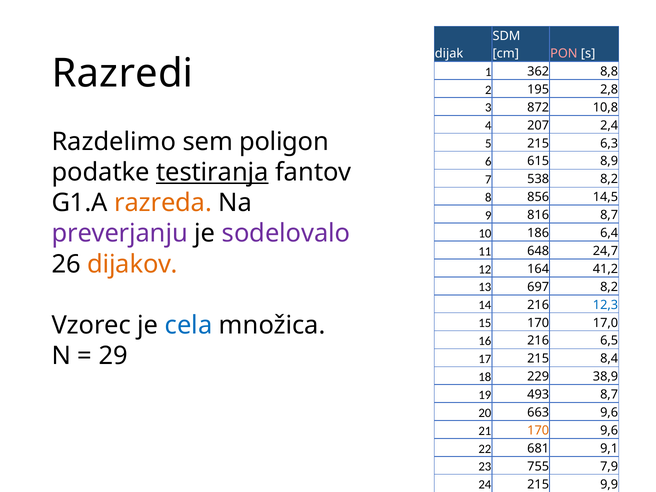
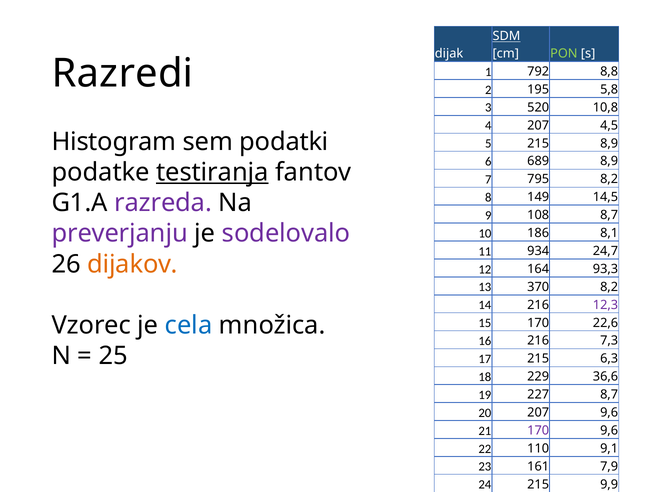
SDM underline: none -> present (506, 36)
PON colour: pink -> light green (564, 54)
362: 362 -> 792 (538, 72)
2,8: 2,8 -> 5,8 (609, 89)
872: 872 -> 520 (538, 107)
2,4: 2,4 -> 4,5 (609, 125)
Razdelimo: Razdelimo -> Histogram (114, 142)
poligon: poligon -> podatki (284, 142)
215 6,3: 6,3 -> 8,9 (609, 143)
615: 615 -> 689 (538, 161)
538: 538 -> 795 (538, 179)
856: 856 -> 149 (538, 197)
razreda colour: orange -> purple (163, 203)
816: 816 -> 108 (538, 215)
6,4: 6,4 -> 8,1 (609, 233)
648: 648 -> 934 (538, 251)
41,2: 41,2 -> 93,3 (605, 269)
697: 697 -> 370 (538, 287)
12,3 colour: blue -> purple (605, 305)
17,0: 17,0 -> 22,6 (605, 323)
6,5: 6,5 -> 7,3 (609, 341)
29: 29 -> 25 (113, 356)
8,4: 8,4 -> 6,3 (609, 359)
38,9: 38,9 -> 36,6 (605, 377)
493: 493 -> 227 (538, 395)
20 663: 663 -> 207 (538, 413)
170 colour: orange -> purple (538, 431)
681: 681 -> 110 (538, 448)
755: 755 -> 161 (538, 466)
